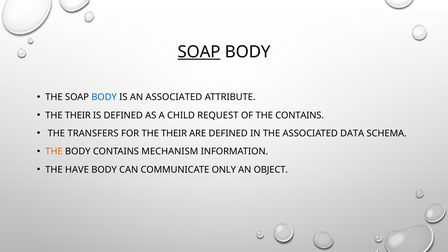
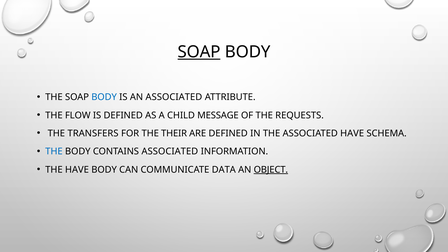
THEIR: THEIR -> FLOW (78, 115)
REQUEST: REQUEST -> MESSAGE (218, 115)
THE CONTAINS: CONTAINS -> REQUESTS (300, 115)
ASSOCIATED DATA: DATA -> HAVE (352, 133)
THE colour: orange -> blue (54, 151)
CONTAINS MECHANISM: MECHANISM -> ASSOCIATED (170, 151)
ONLY: ONLY -> DATA (224, 170)
OBJECT underline: none -> present (271, 170)
